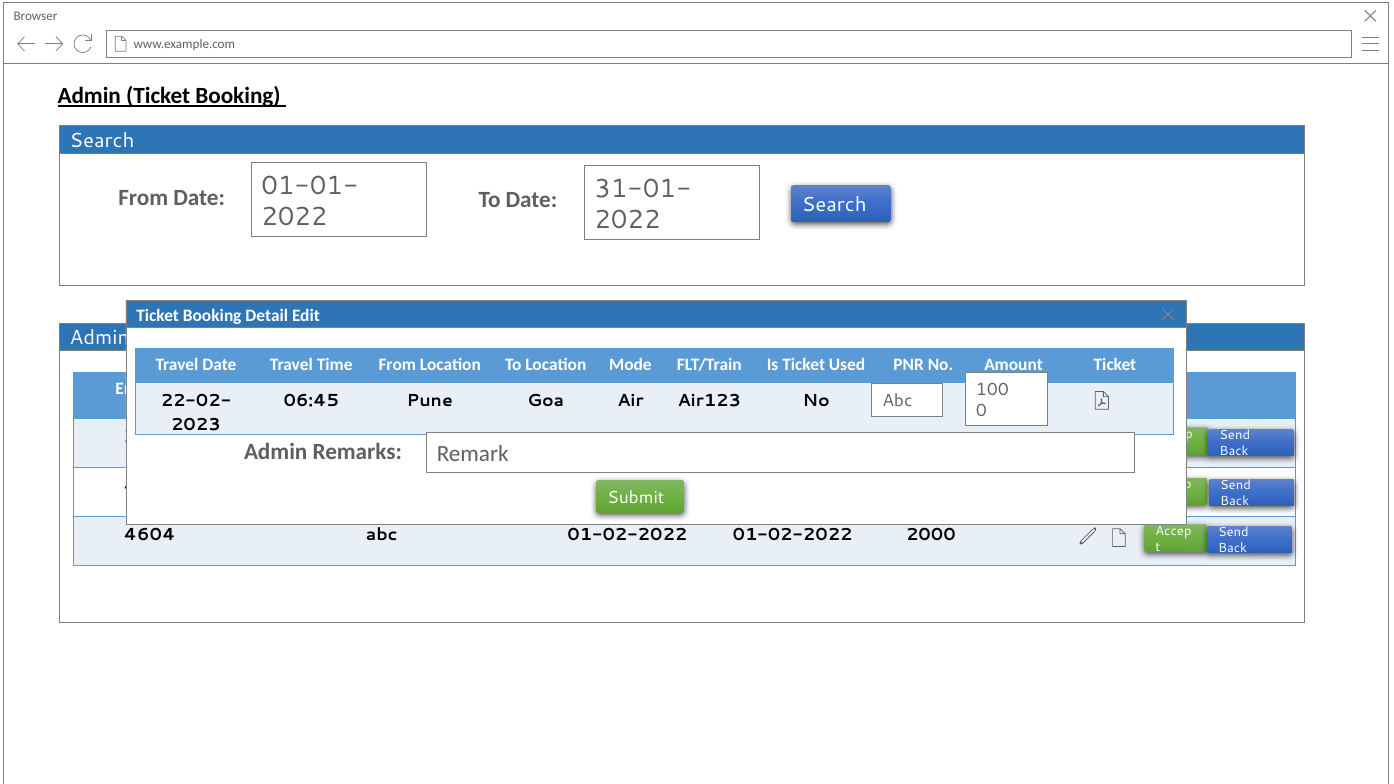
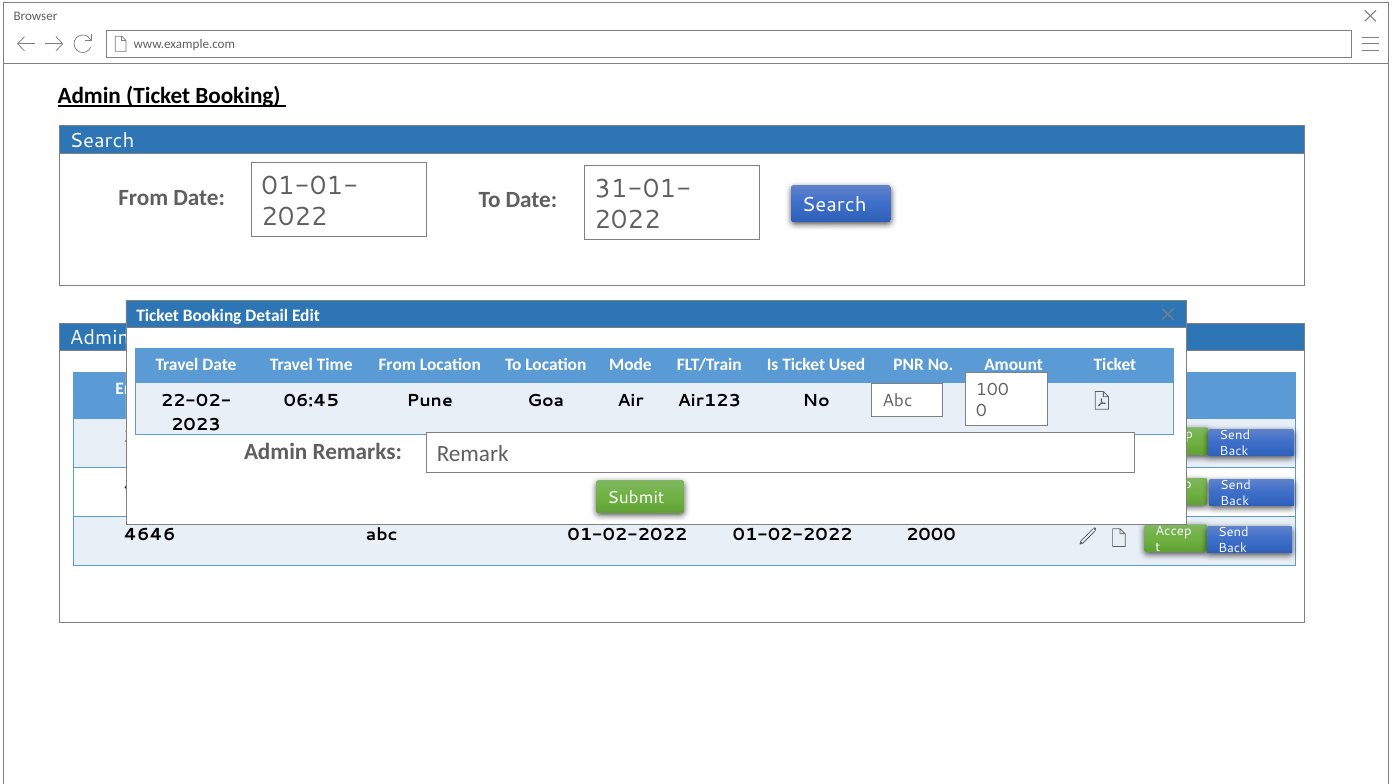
4604: 4604 -> 4646 (150, 535)
